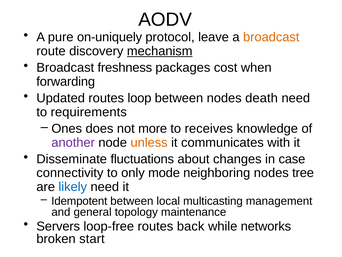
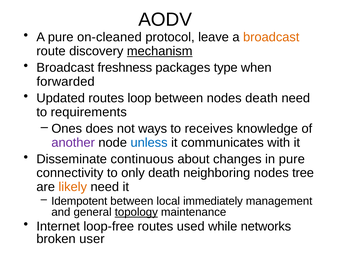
on-uniquely: on-uniquely -> on-cleaned (109, 37)
cost: cost -> type (226, 68)
forwarding: forwarding -> forwarded (66, 81)
more: more -> ways (153, 128)
unless colour: orange -> blue (149, 142)
fluctuations: fluctuations -> continuous (142, 159)
in case: case -> pure (292, 159)
only mode: mode -> death (164, 173)
likely colour: blue -> orange (73, 187)
multicasting: multicasting -> immediately (213, 201)
topology underline: none -> present (136, 212)
Servers: Servers -> Internet (58, 226)
back: back -> used (191, 226)
start: start -> user (92, 238)
